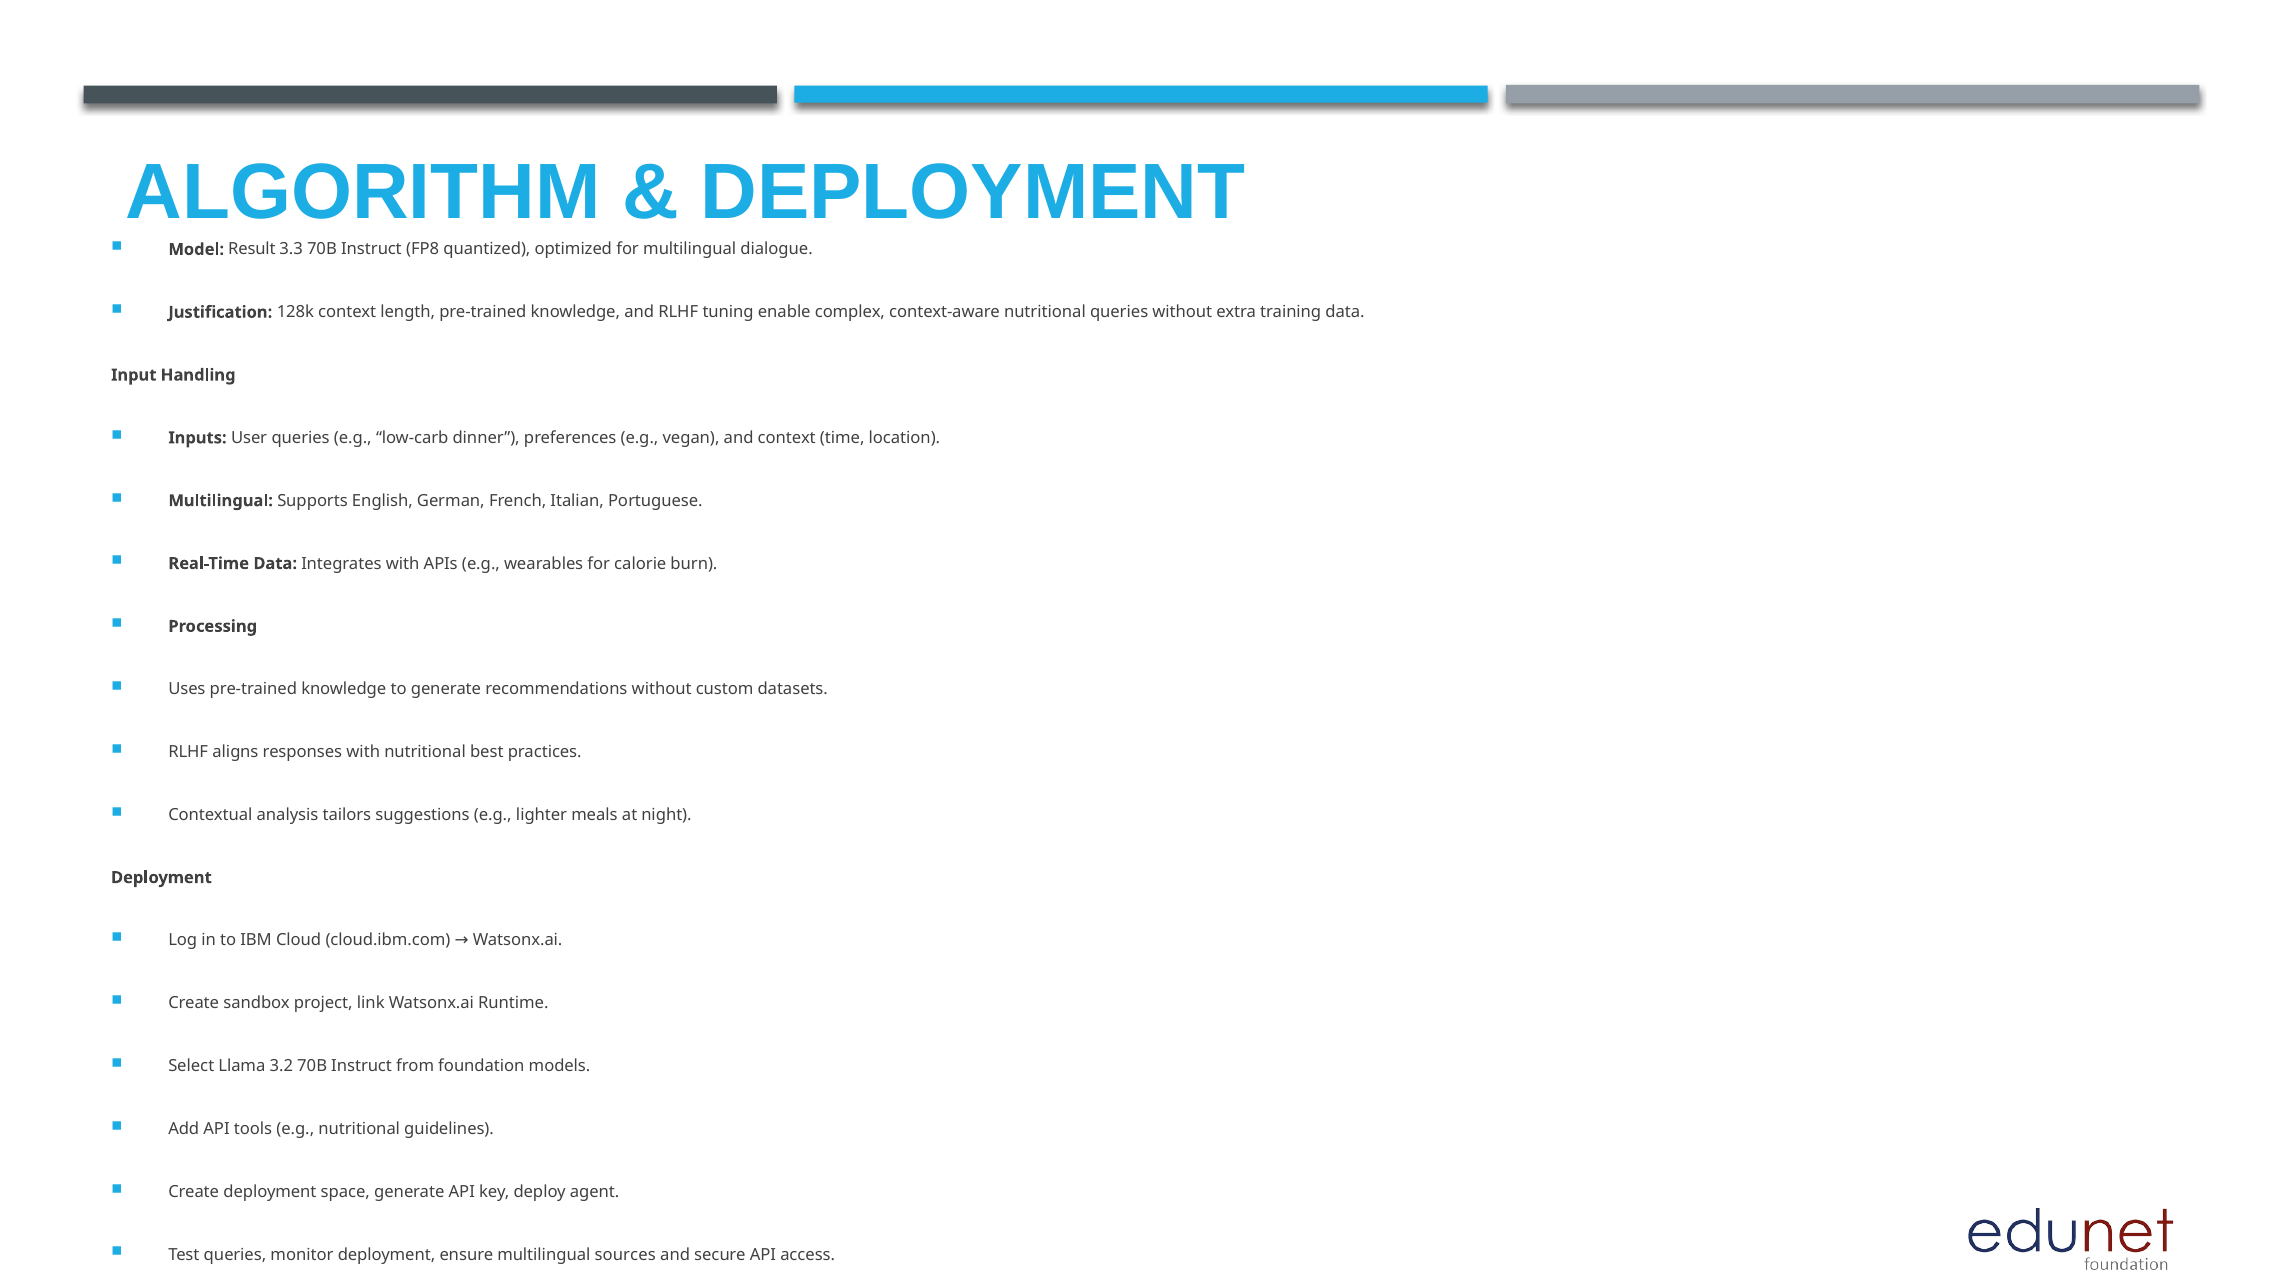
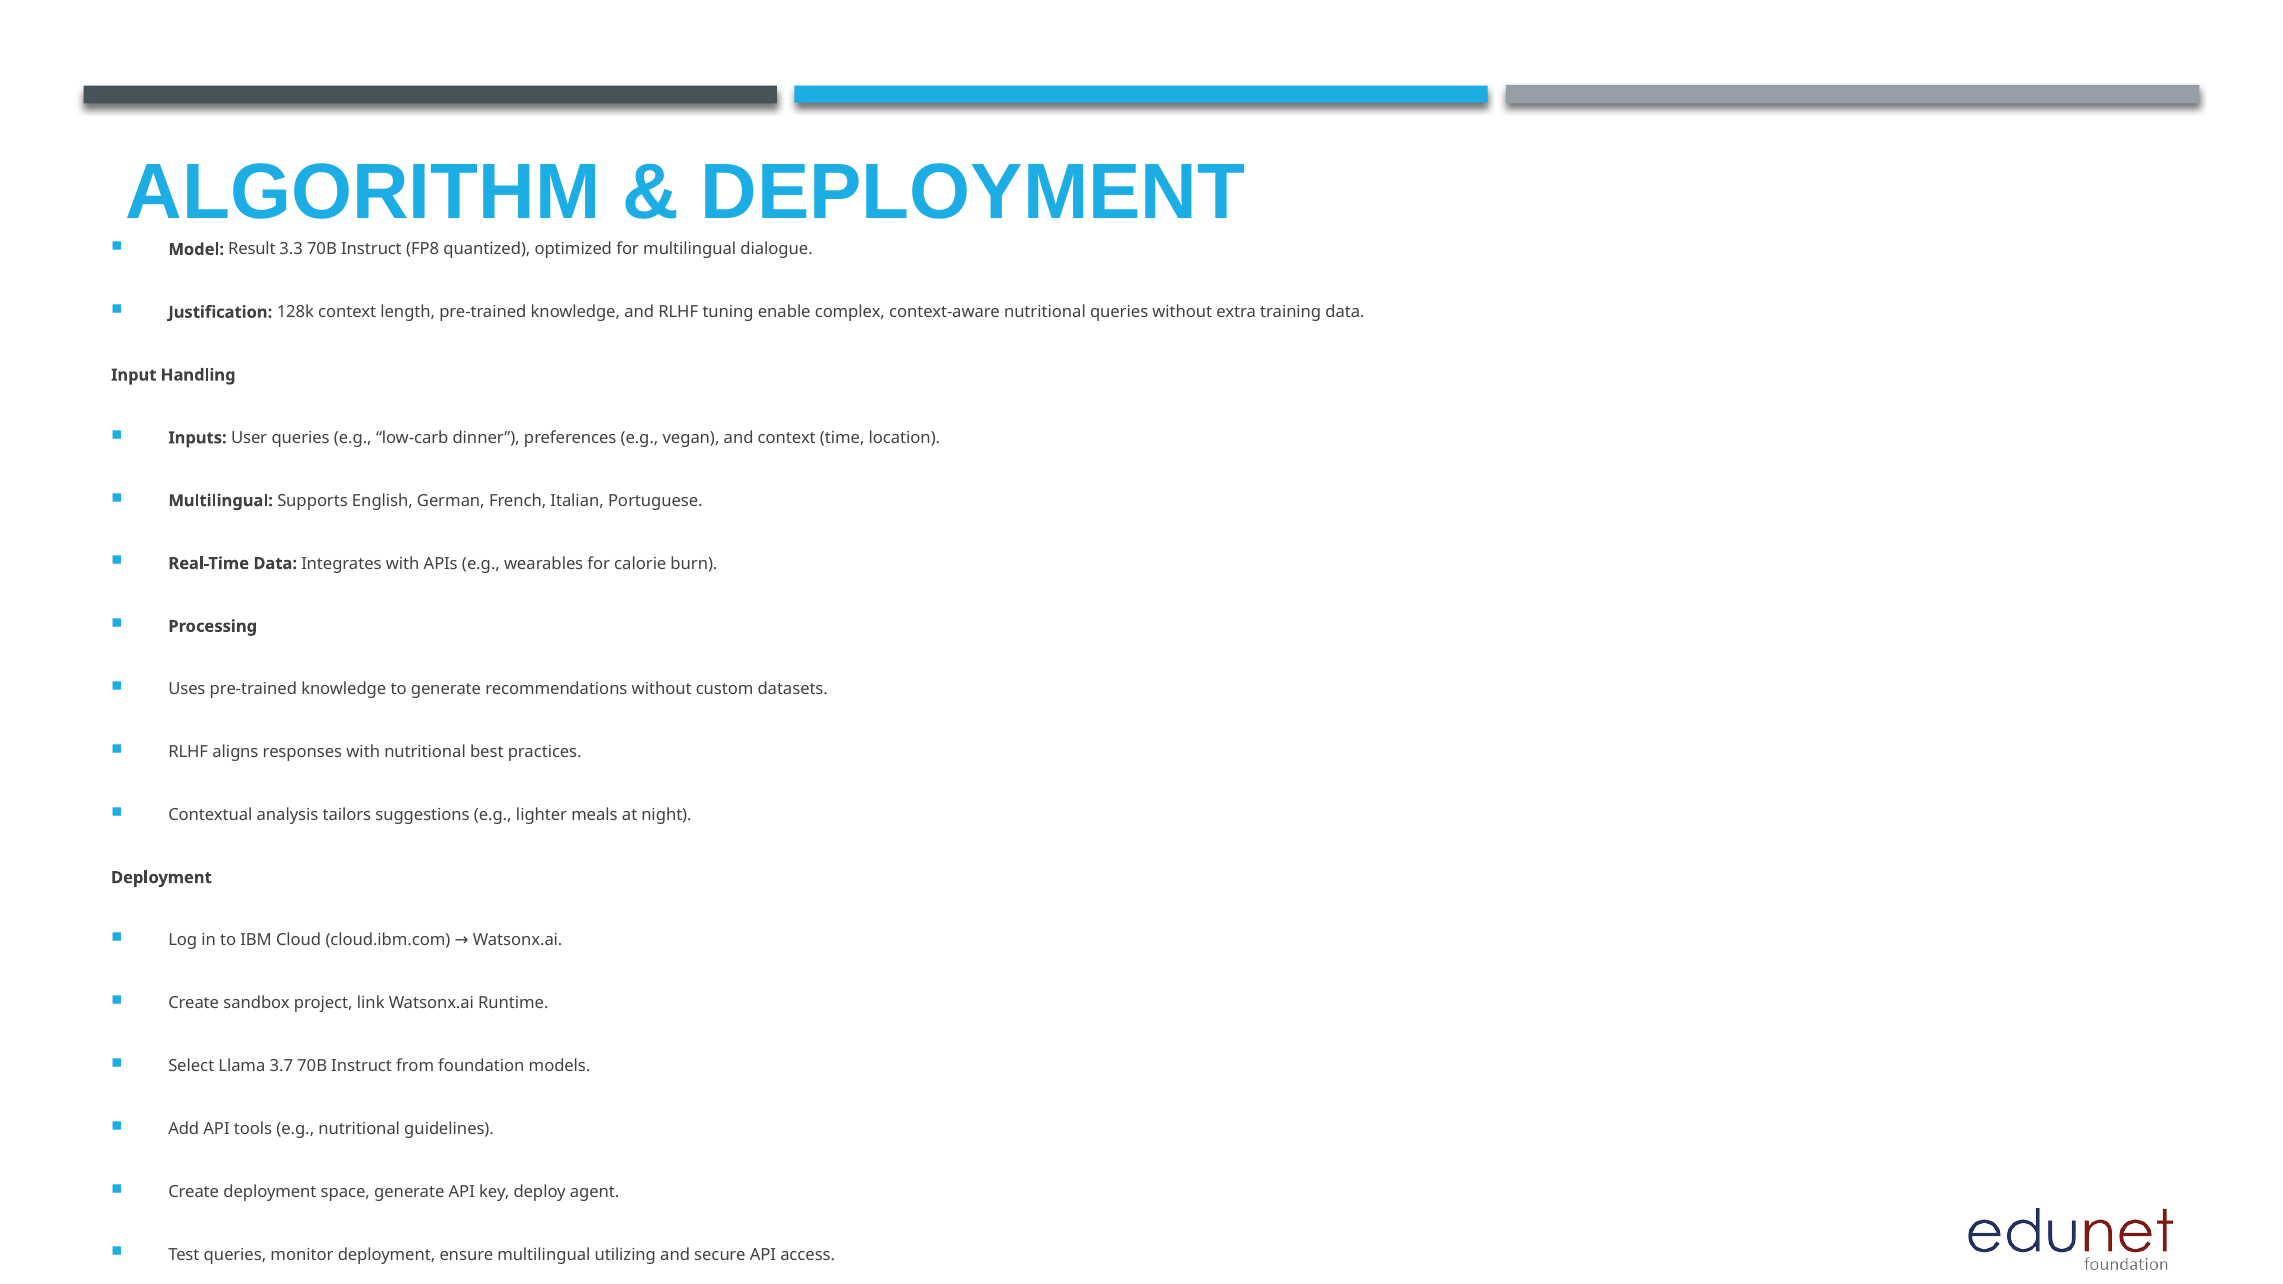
3.2: 3.2 -> 3.7 (281, 1066)
sources: sources -> utilizing (625, 1255)
